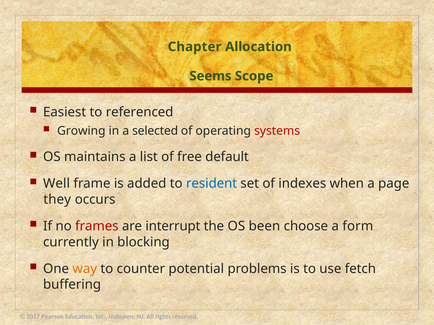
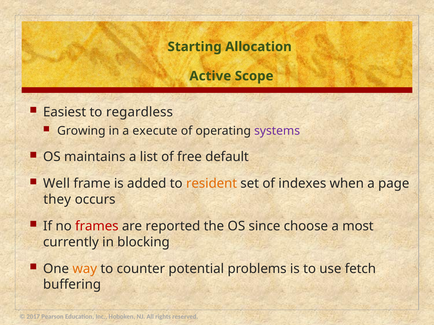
Chapter: Chapter -> Starting (195, 47)
Seems: Seems -> Active (210, 76)
referenced: referenced -> regardless (139, 112)
selected: selected -> execute (155, 131)
systems colour: red -> purple (277, 131)
resident colour: blue -> orange (212, 184)
interrupt: interrupt -> reported (173, 227)
been: been -> since (264, 227)
form: form -> most (358, 227)
